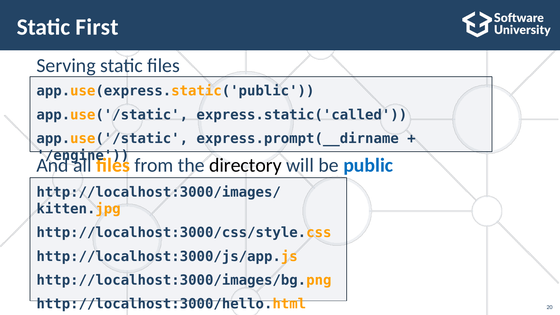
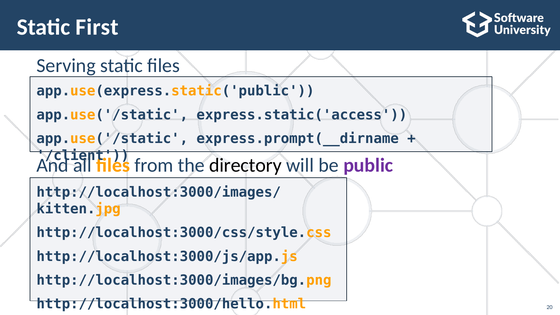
express.static('called: express.static('called -> express.static('access (302, 115)
/engine: /engine -> /client (83, 155)
public colour: blue -> purple (368, 165)
